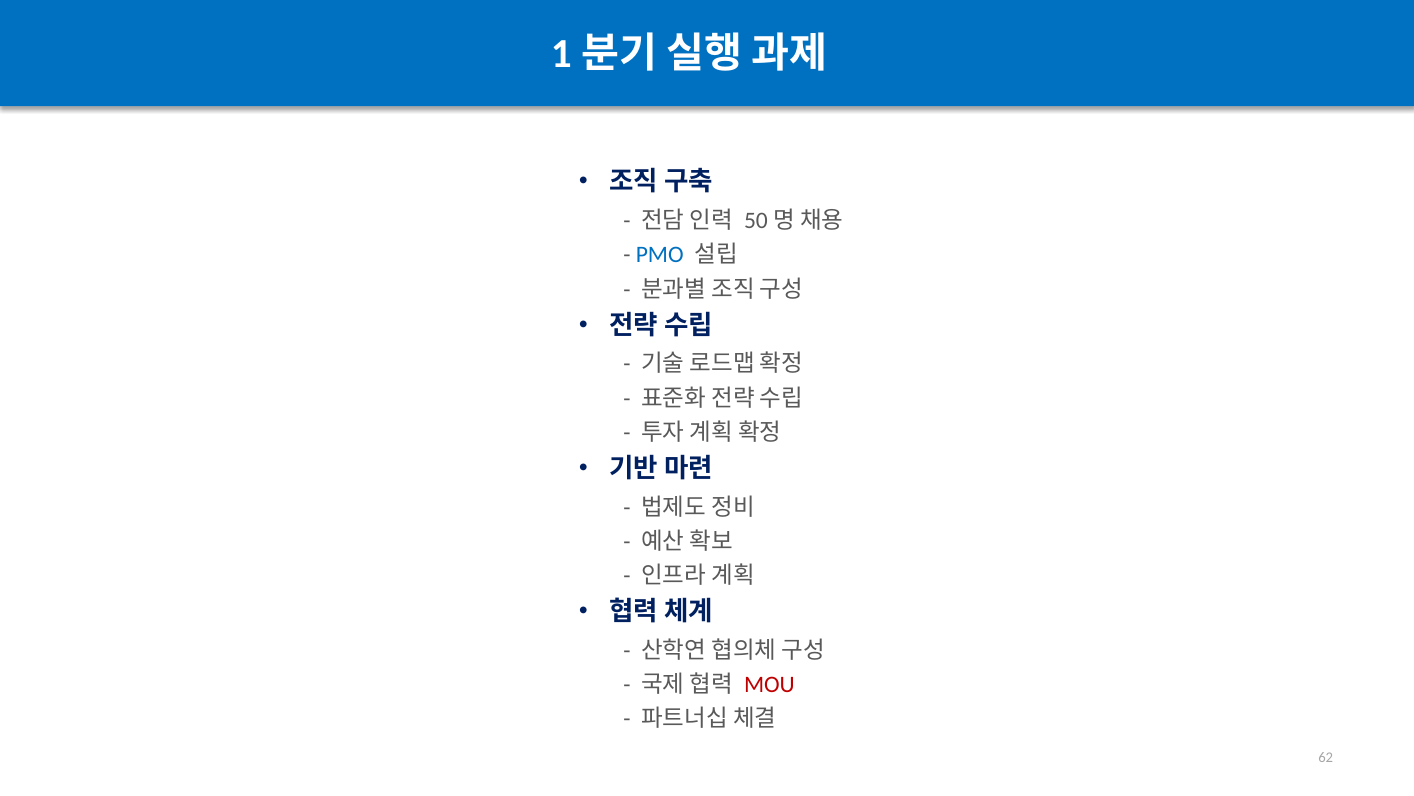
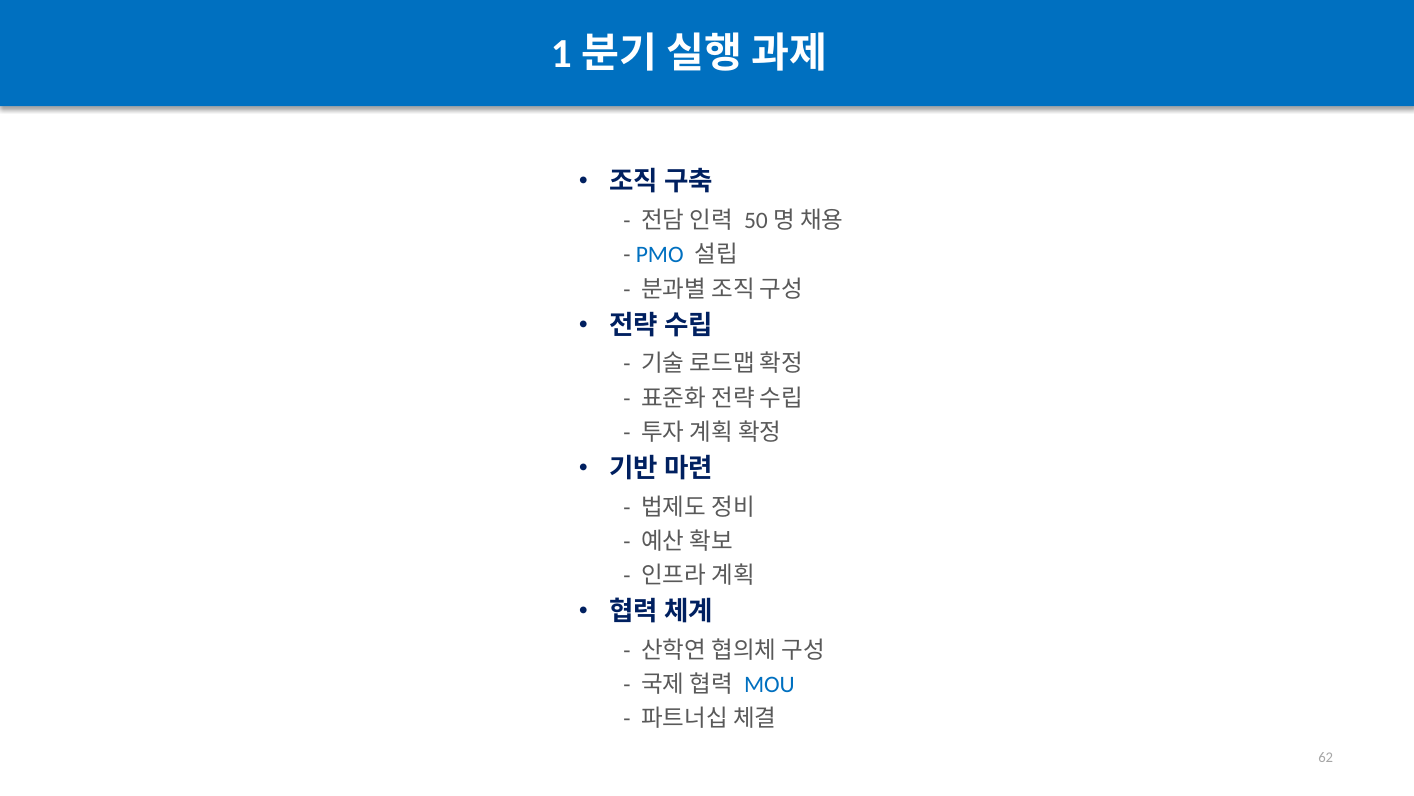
MOU colour: red -> blue (769, 684)
